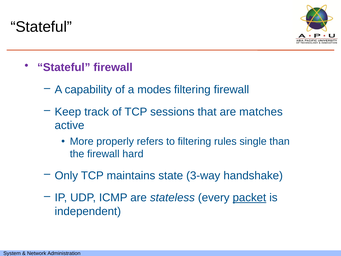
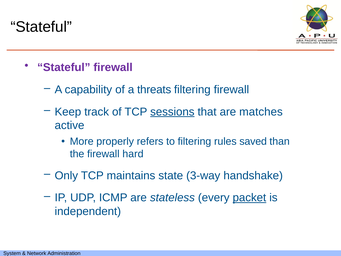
modes: modes -> threats (154, 90)
sessions underline: none -> present (172, 112)
single: single -> saved (253, 141)
